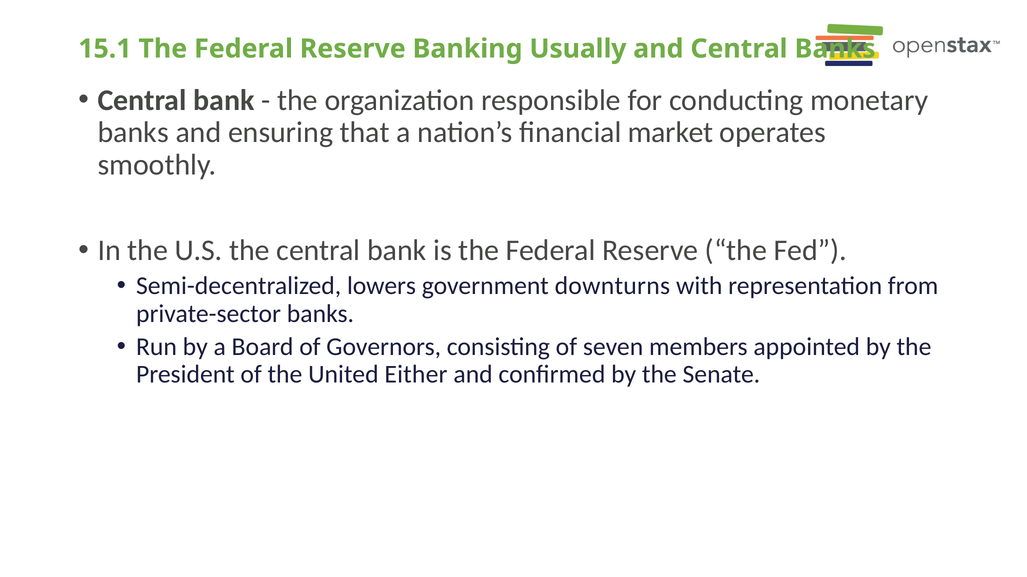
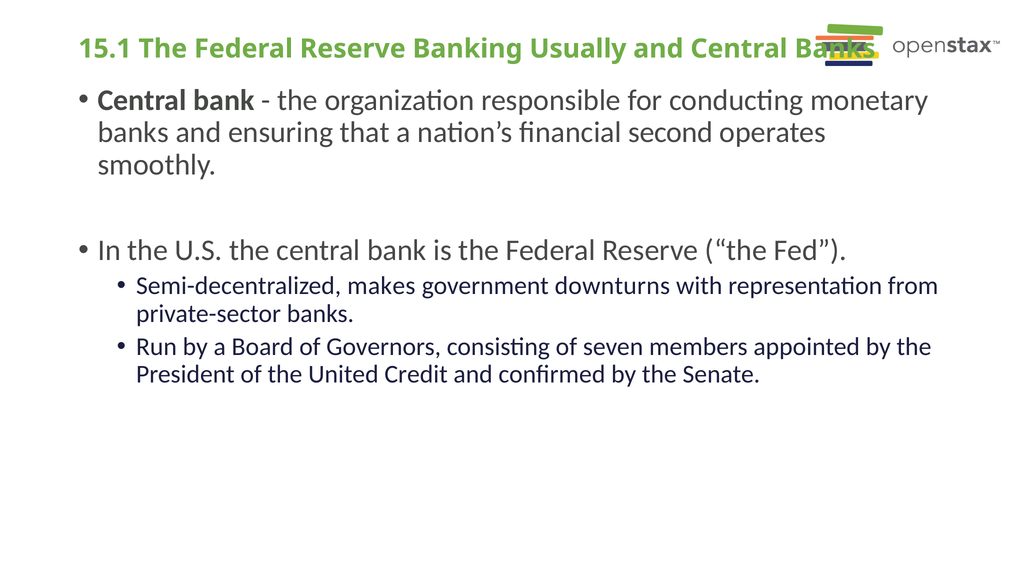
market: market -> second (671, 133)
lowers: lowers -> makes (381, 286)
Either: Either -> Credit (416, 375)
